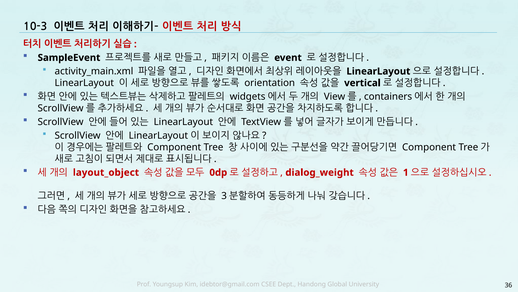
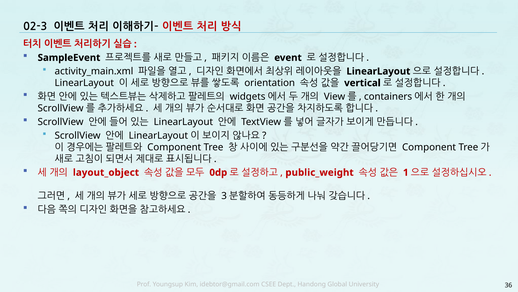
10-3: 10-3 -> 02-3 (35, 27)
dialog_weight: dialog_weight -> public_weight (320, 172)
